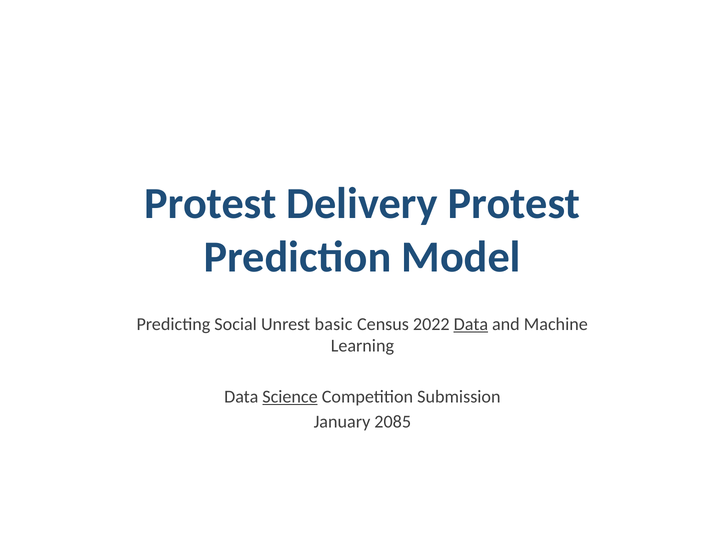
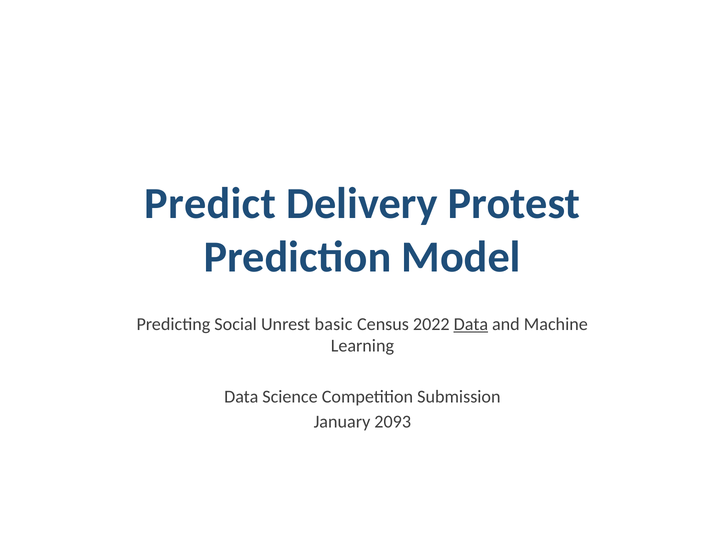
Protest: Protest -> Predict (210, 204)
Science underline: present -> none (290, 396)
2085: 2085 -> 2093 (393, 422)
